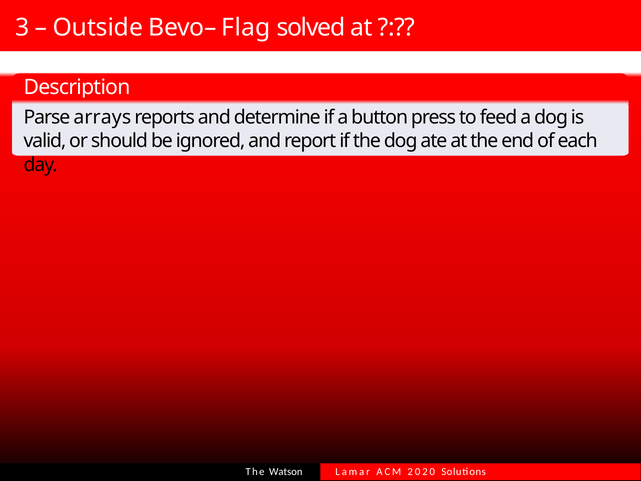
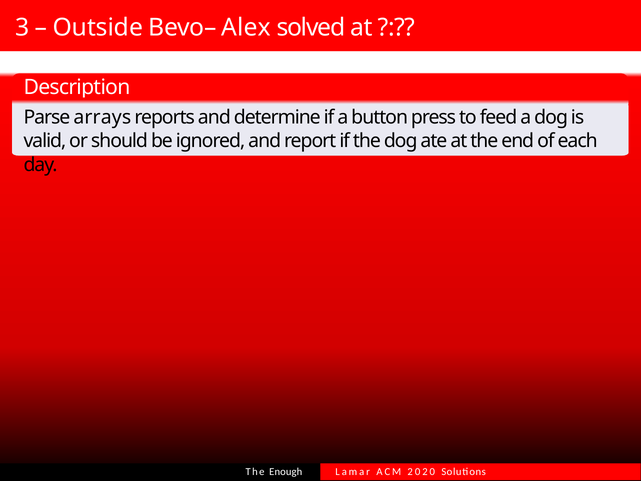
Flag: Flag -> Alex (246, 28)
Watson: Watson -> Enough (286, 472)
